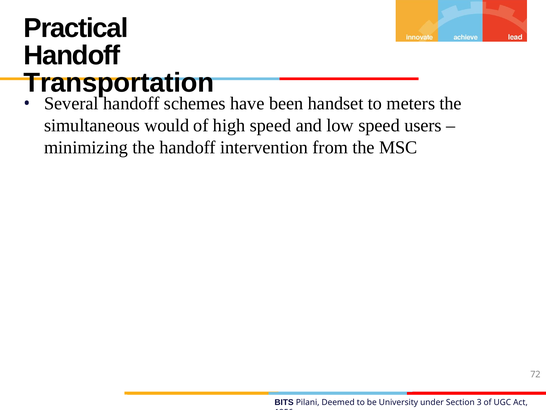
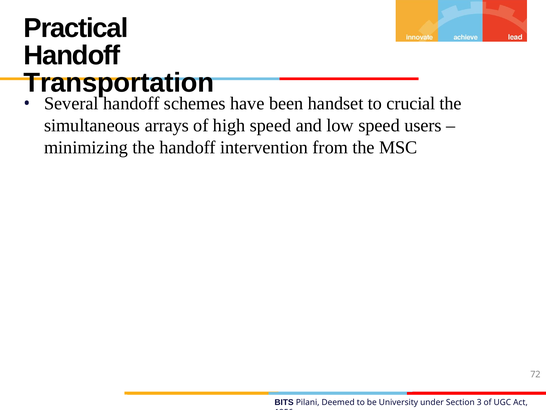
meters: meters -> crucial (411, 104)
would: would -> arrays (167, 125)
